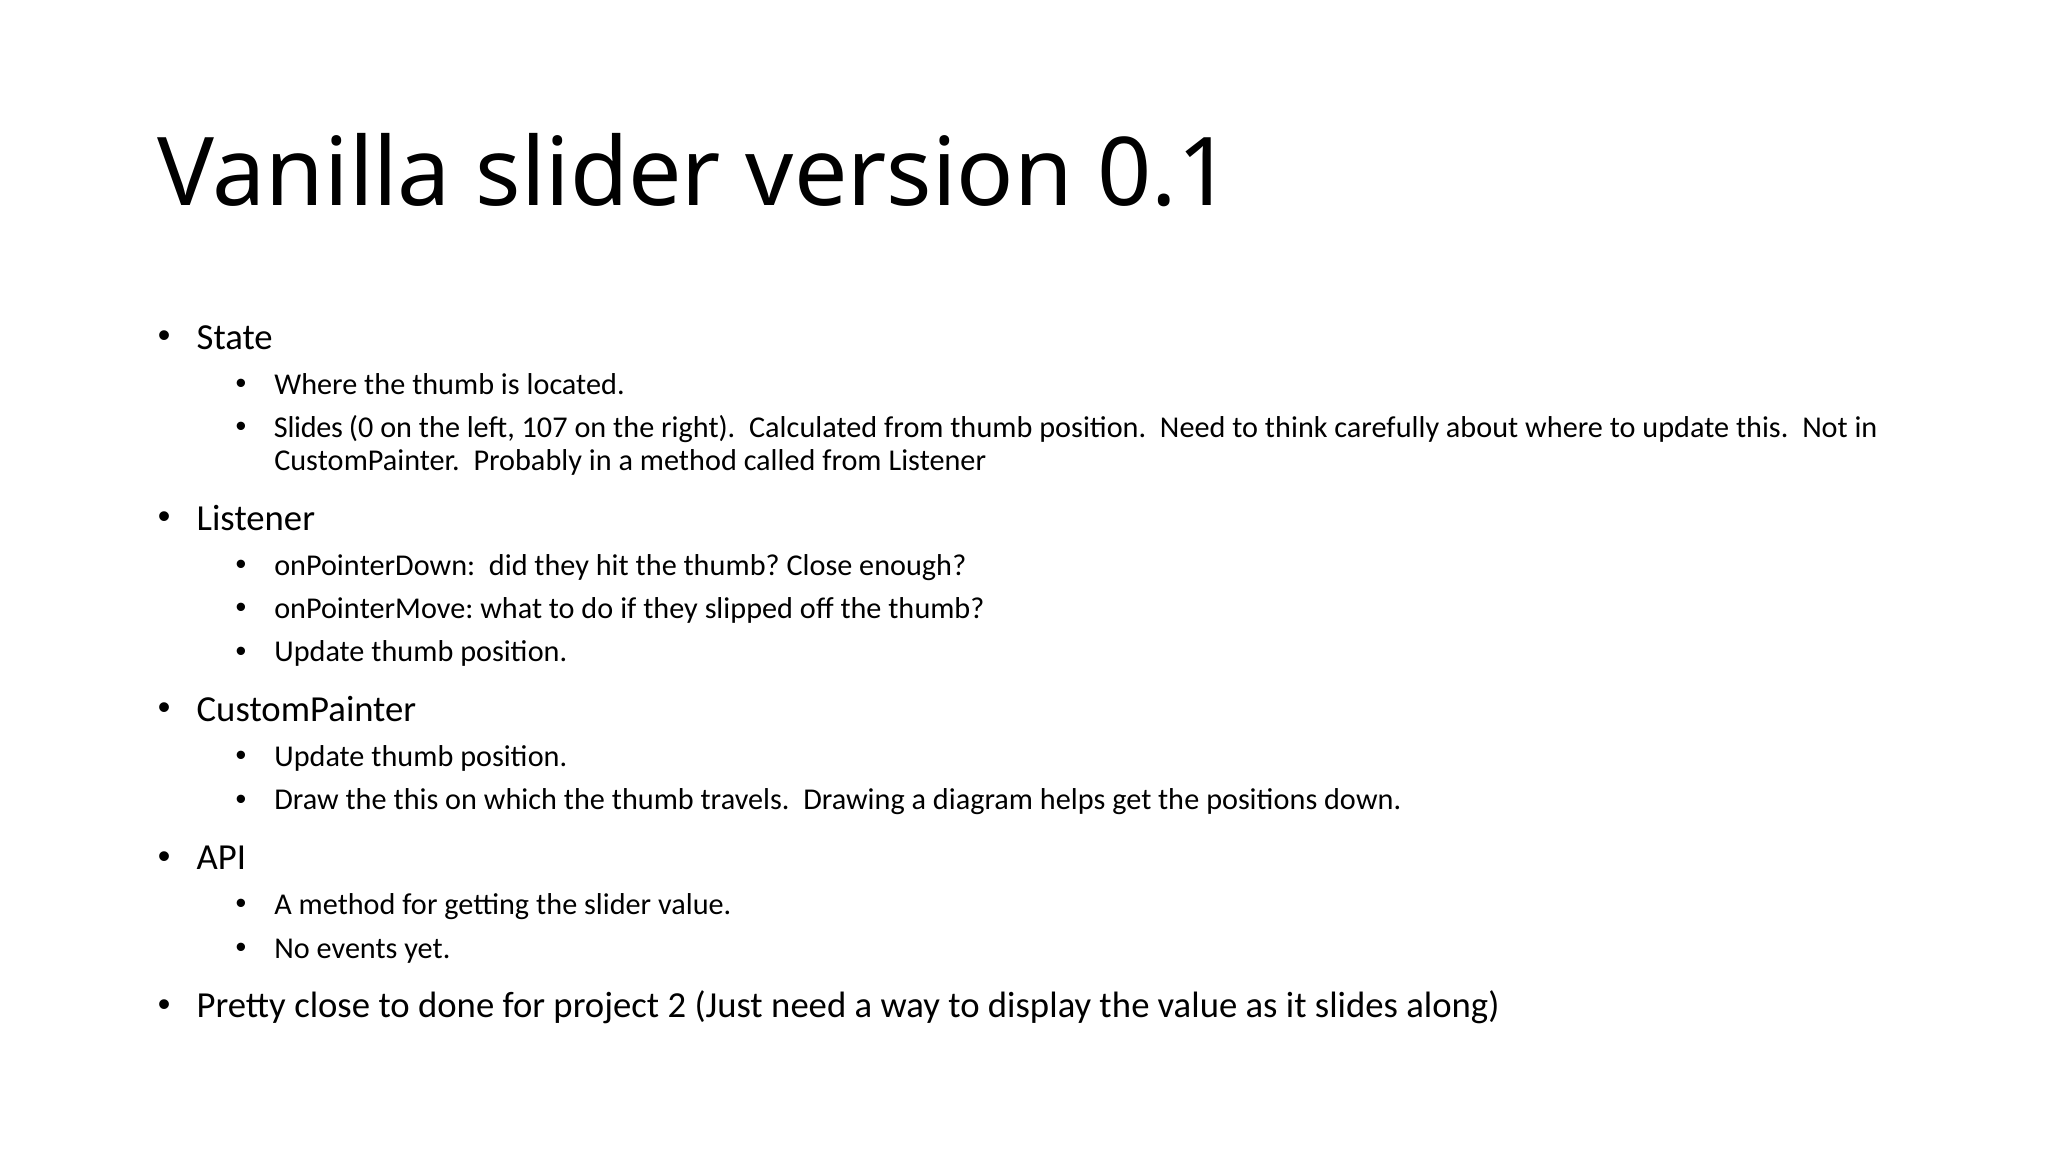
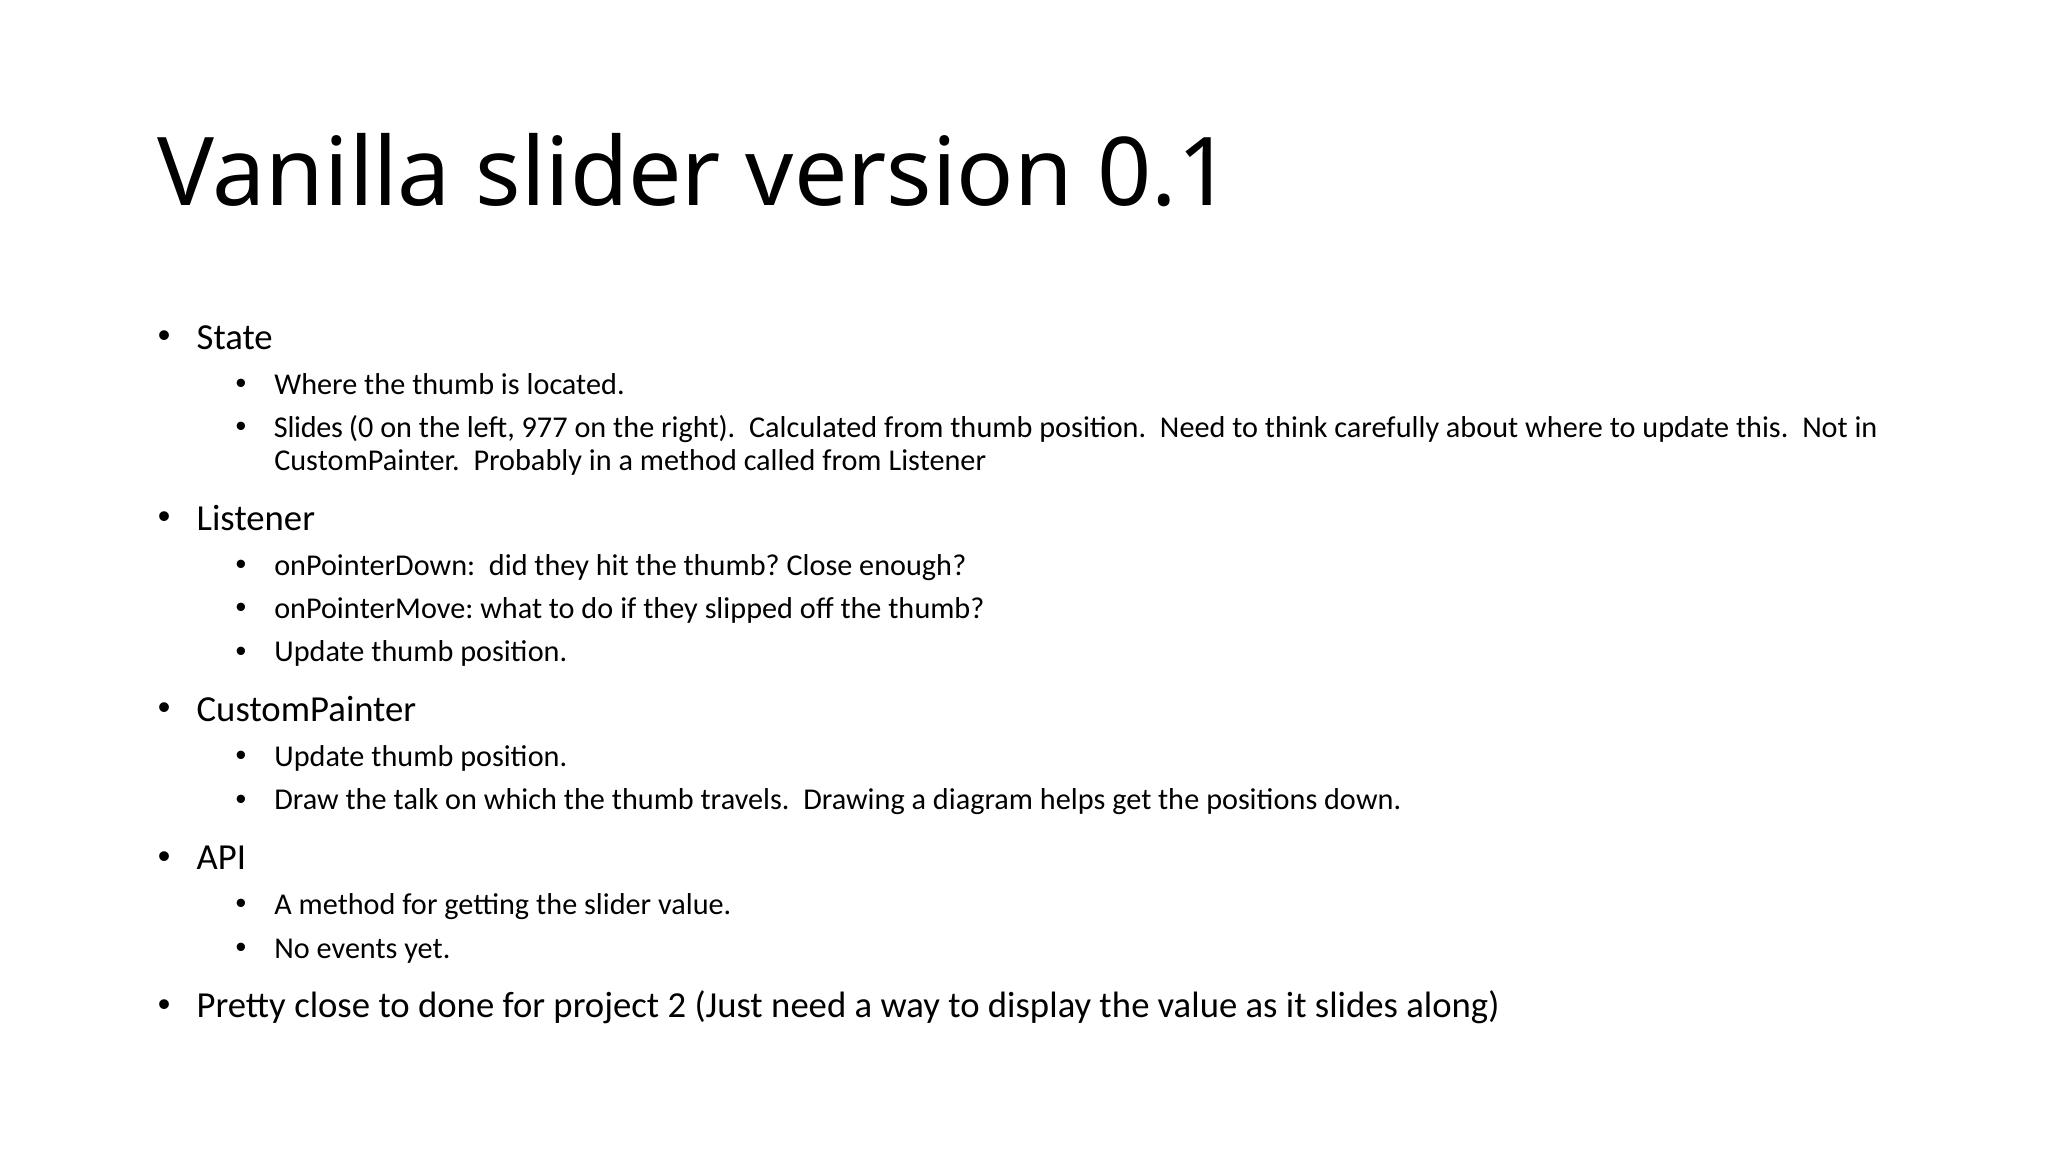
107: 107 -> 977 (545, 428)
the this: this -> talk (416, 800)
